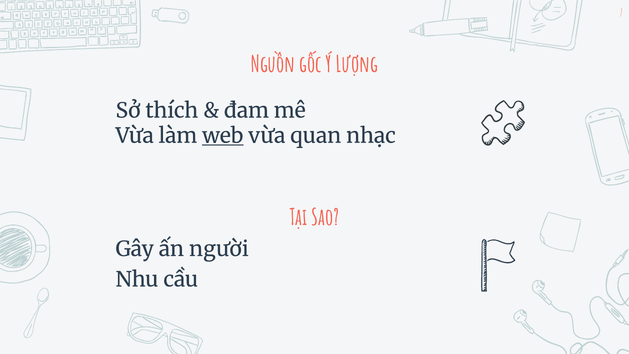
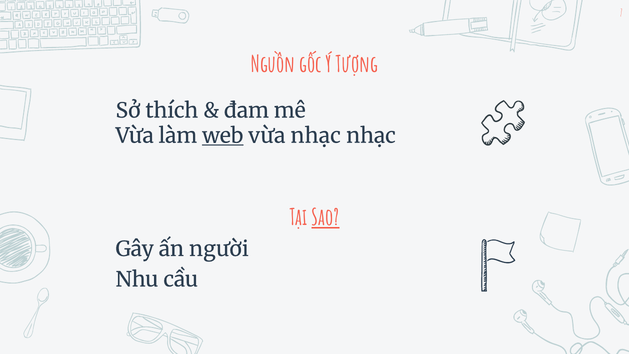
Lượng: Lượng -> Tượng (357, 65)
vừa quan: quan -> nhạc (316, 136)
Sao underline: none -> present (325, 218)
